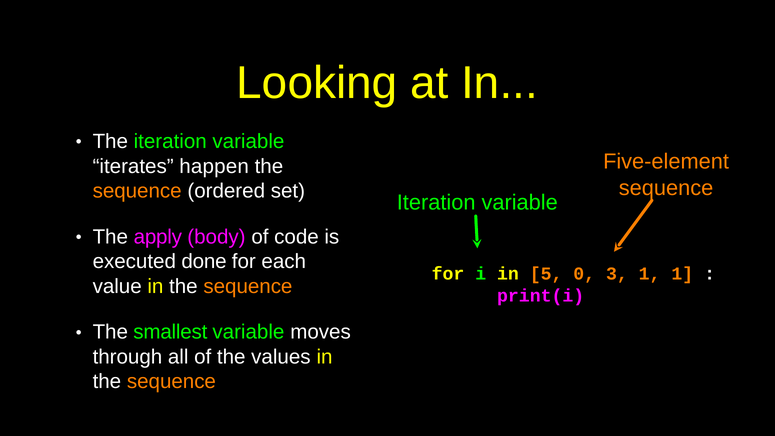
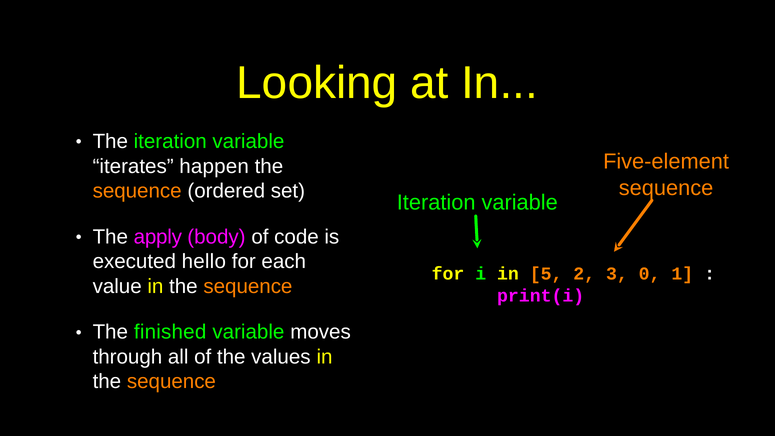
done: done -> hello (204, 261)
0: 0 -> 2 (584, 274)
3 1: 1 -> 0 (650, 274)
smallest: smallest -> finished (170, 332)
